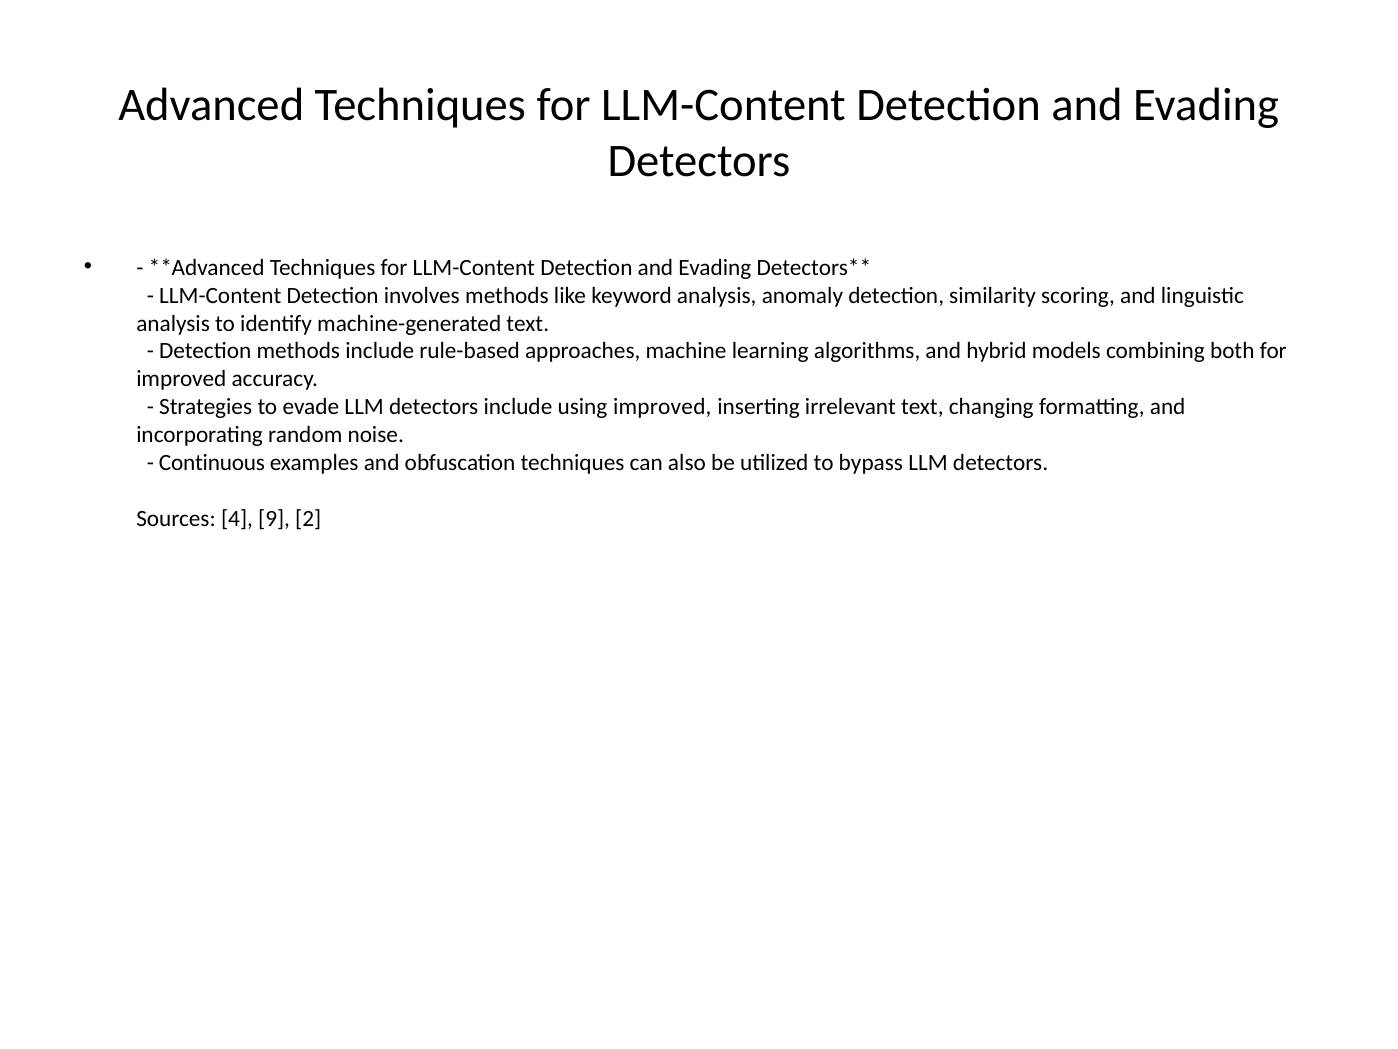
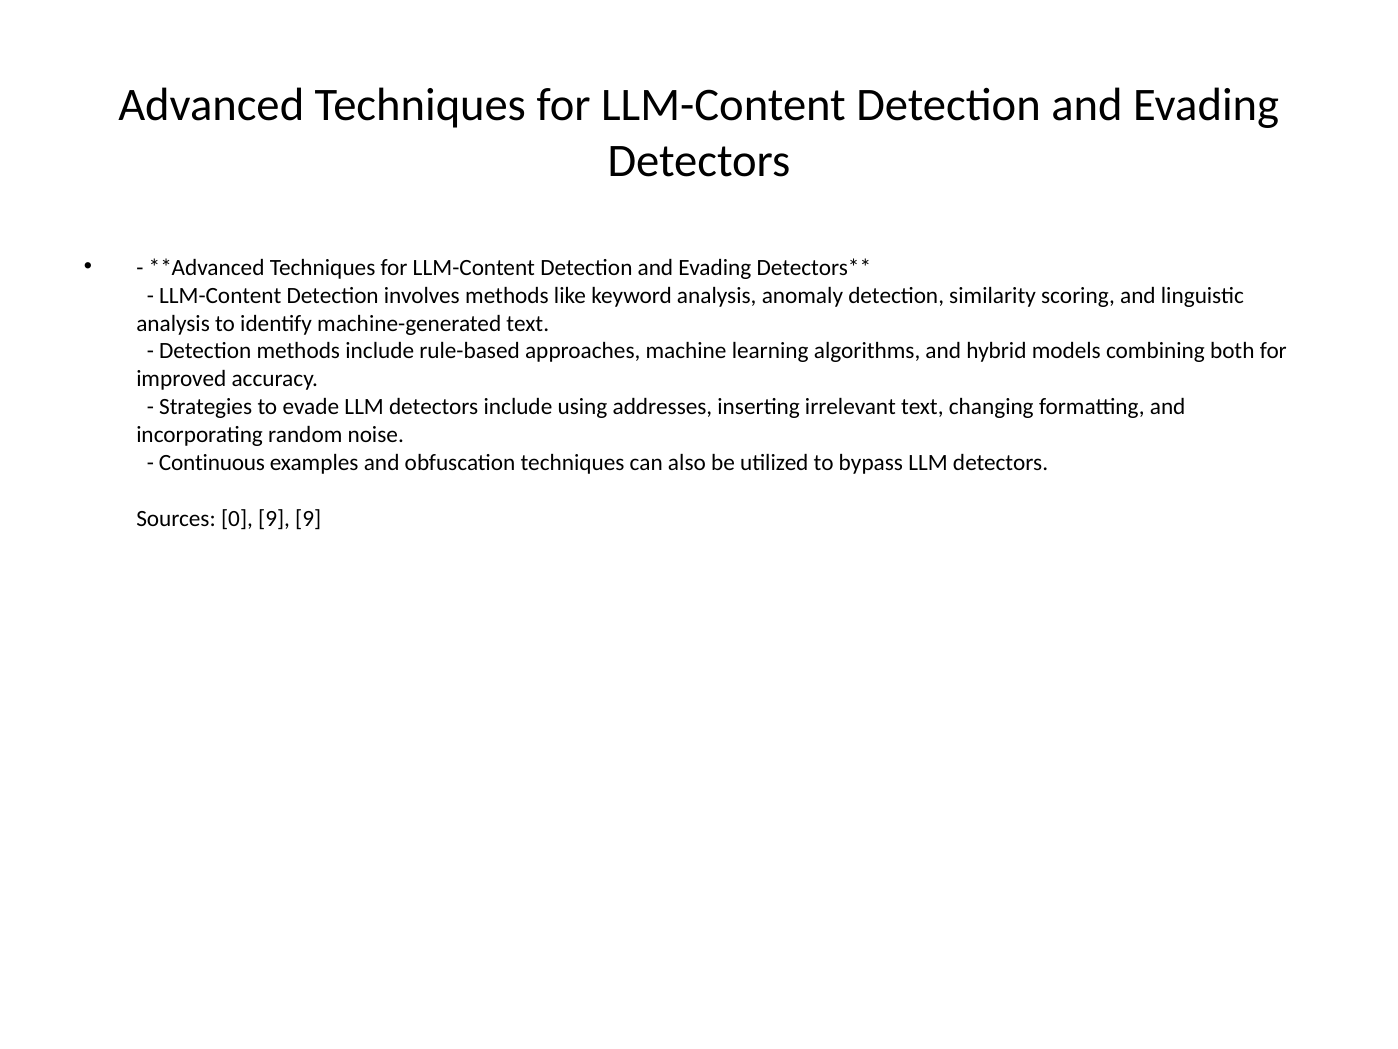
using improved: improved -> addresses (662, 407)
4: 4 -> 0 (237, 519)
9 2: 2 -> 9 (308, 519)
